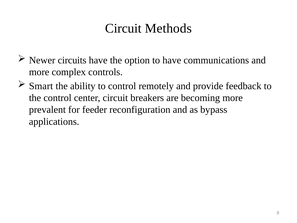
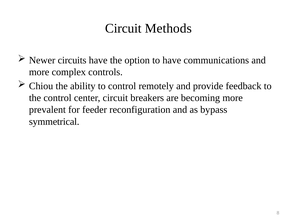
Smart: Smart -> Chiou (41, 86)
applications: applications -> symmetrical (54, 121)
